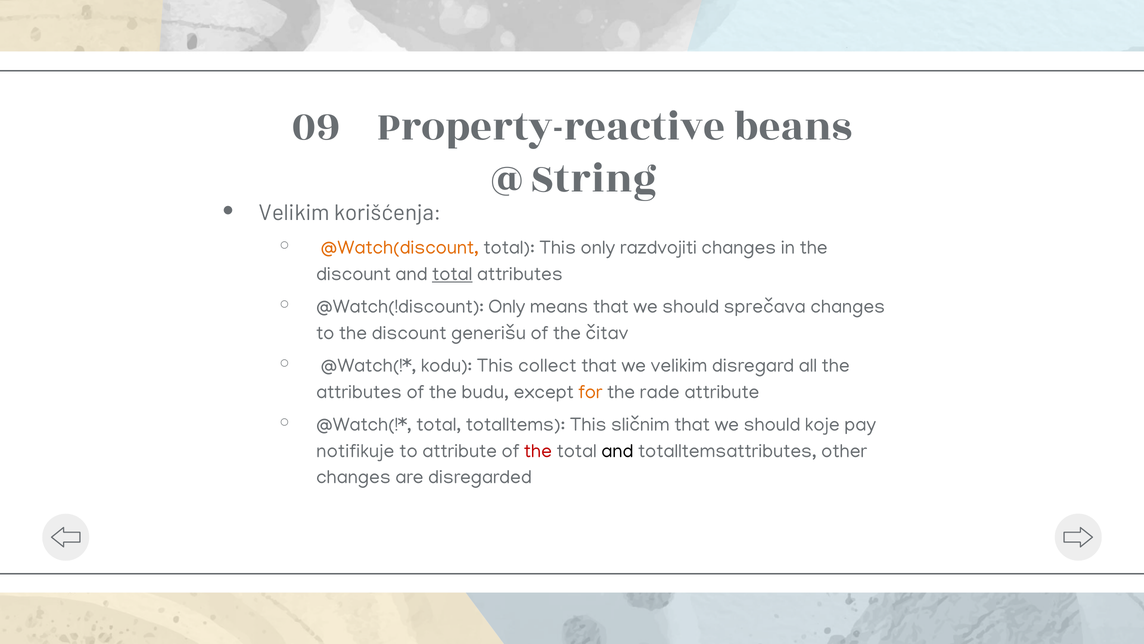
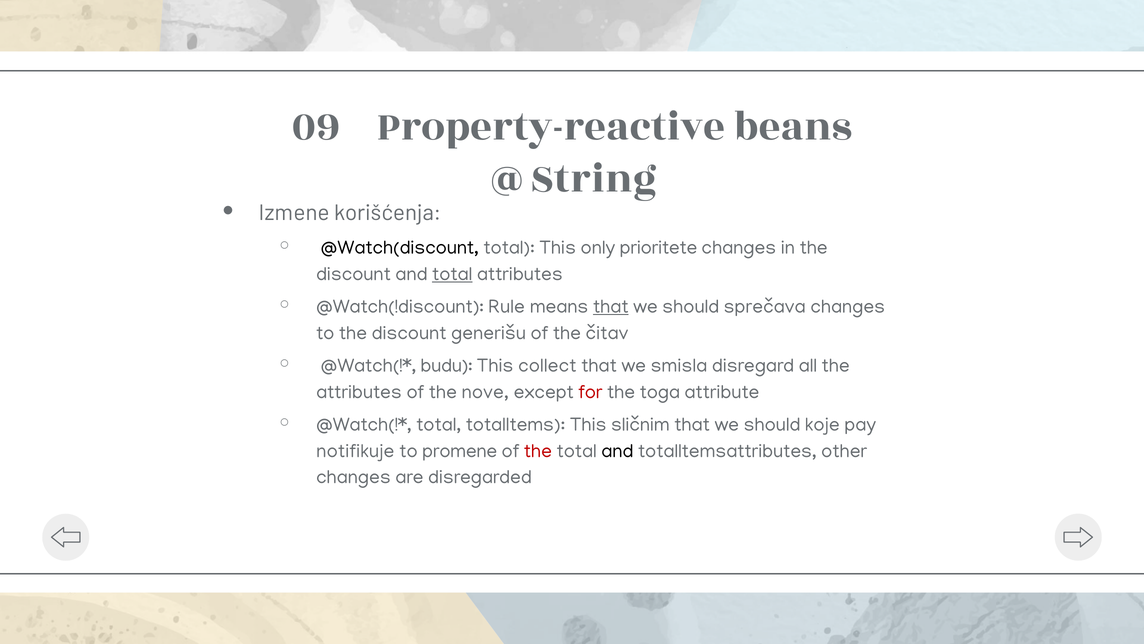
Velikim: Velikim -> Izmene (294, 213)
@Watch(discount colour: orange -> black (400, 247)
razdvojiti: razdvojiti -> prioritete (659, 247)
@Watch(!discount Only: Only -> Rule (507, 306)
that underline: none -> present (611, 306)
kodu: kodu -> budu (447, 365)
we velikim: velikim -> smisla (679, 365)
budu: budu -> nove (485, 392)
for colour: orange -> red (590, 392)
rade: rade -> toga (660, 392)
to attribute: attribute -> promene (460, 450)
